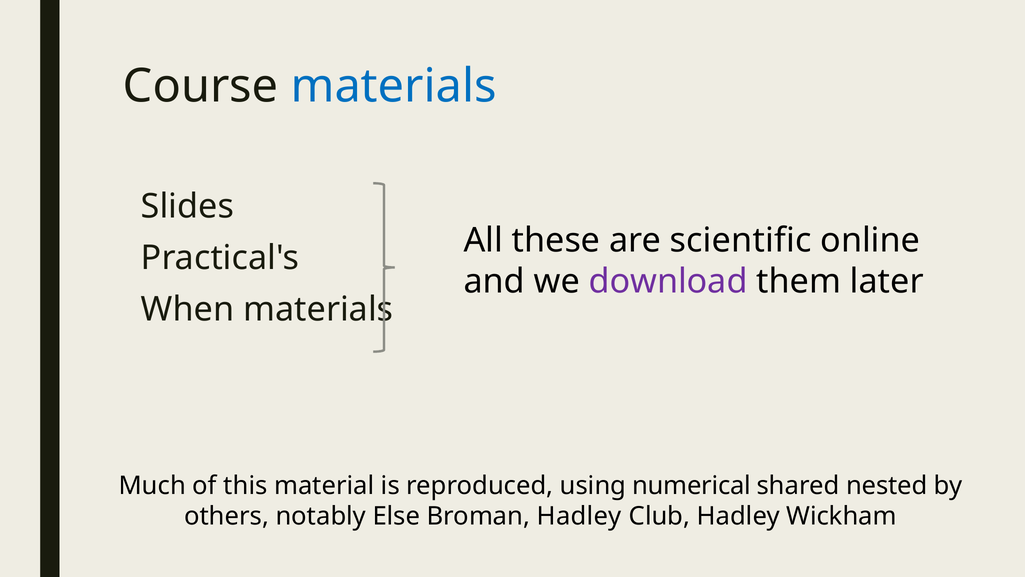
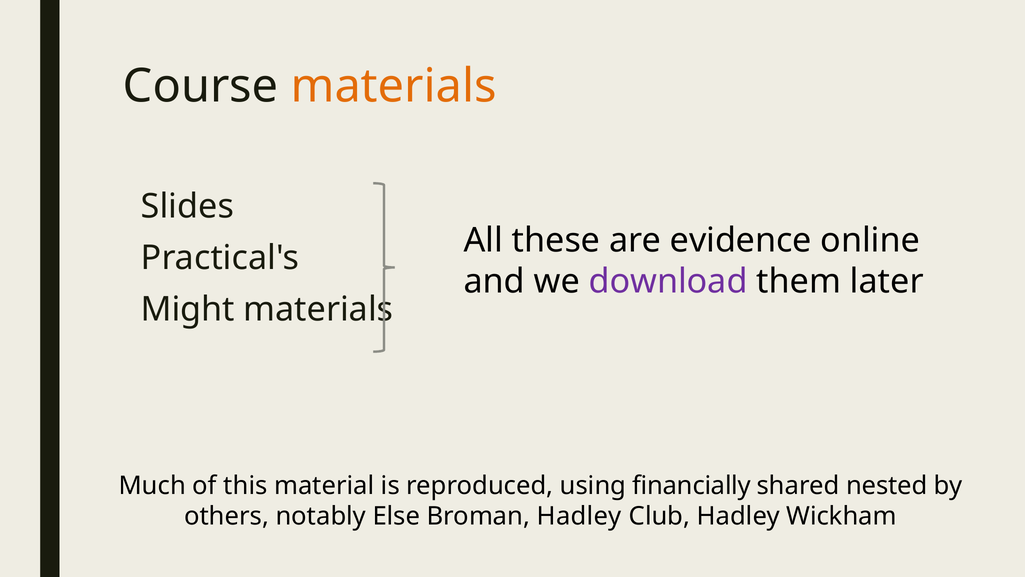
materials colour: blue -> orange (394, 86)
scientific: scientific -> evidence (741, 240)
When: When -> Might (188, 309)
numerical: numerical -> financially (692, 485)
